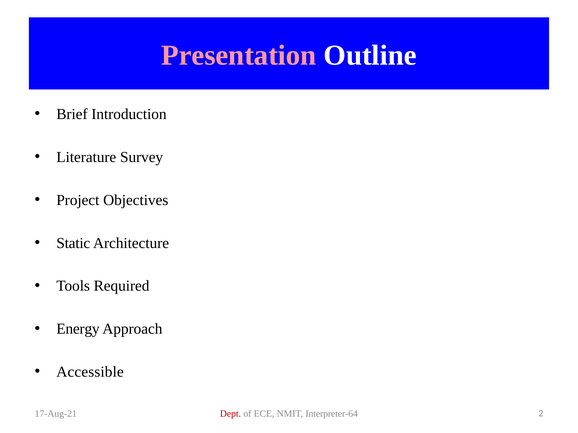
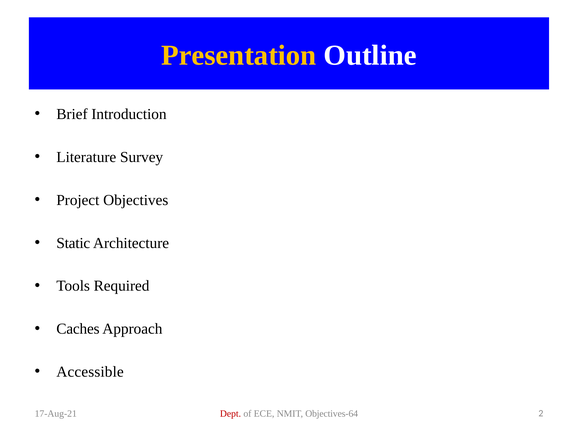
Presentation colour: pink -> yellow (239, 55)
Energy: Energy -> Caches (78, 329)
Interpreter-64: Interpreter-64 -> Objectives-64 (332, 414)
